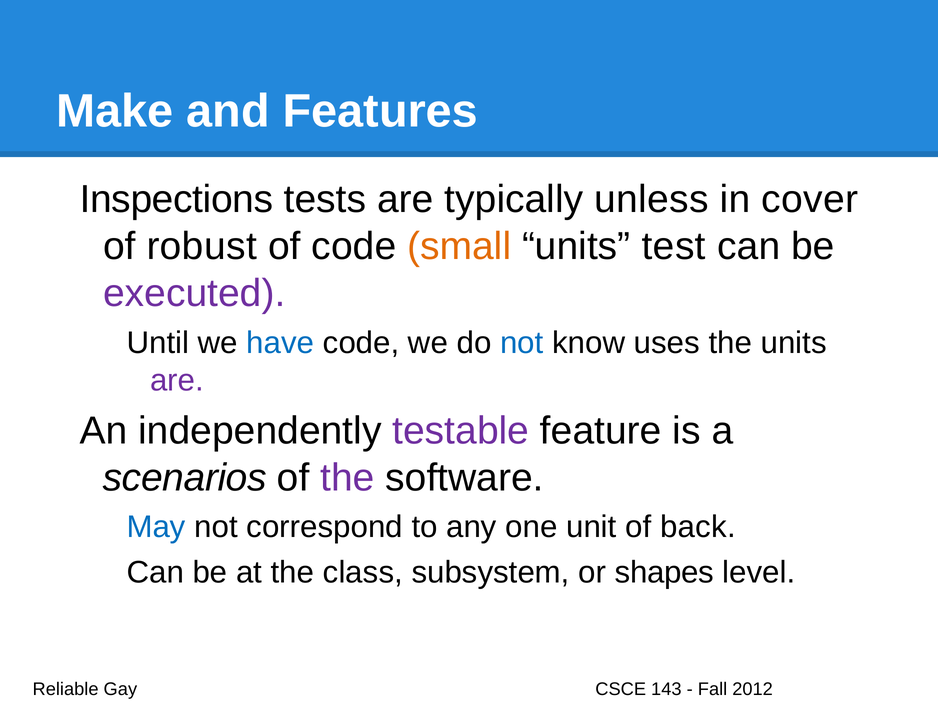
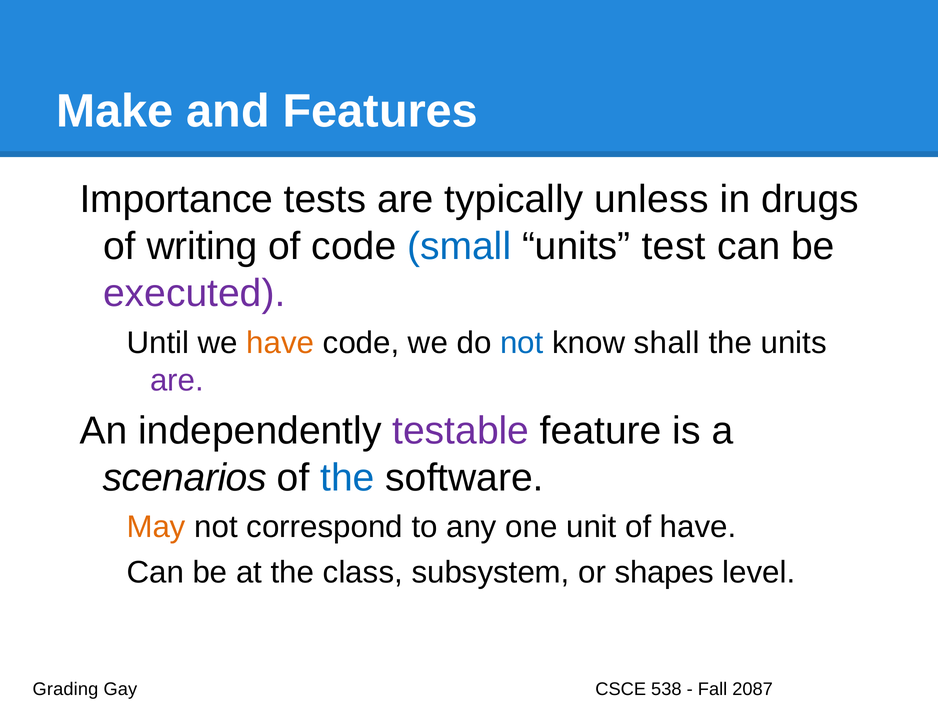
Inspections: Inspections -> Importance (176, 200)
cover: cover -> drugs (810, 200)
robust: robust -> writing (202, 247)
small colour: orange -> blue (459, 247)
have colour: blue -> orange (280, 343)
uses: uses -> shall (667, 343)
the colour: purple -> blue (347, 478)
May colour: blue -> orange (156, 528)
of back: back -> have (698, 528)
Reliable: Reliable -> Grading (65, 690)
143: 143 -> 538 (666, 690)
2012: 2012 -> 2087 (753, 690)
